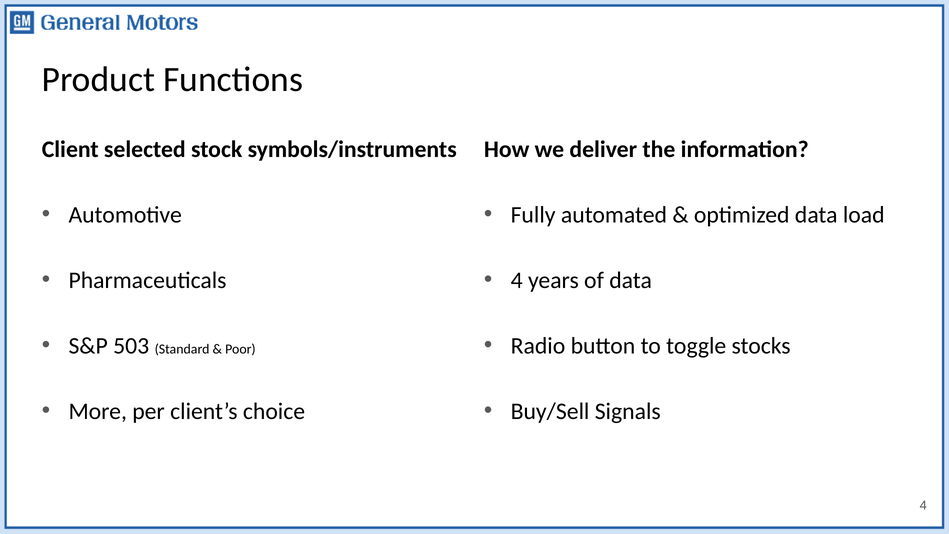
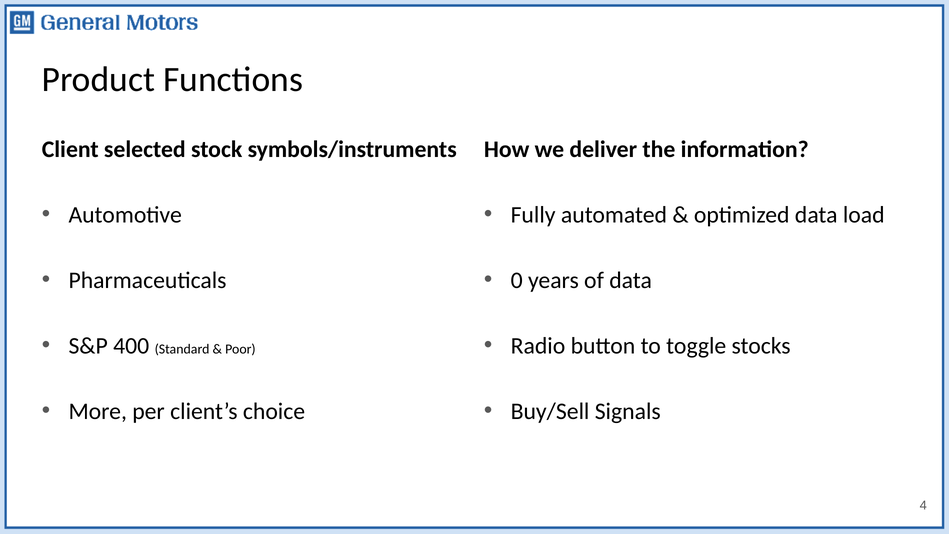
4: 4 -> 0 (517, 280)
503: 503 -> 400 (131, 346)
